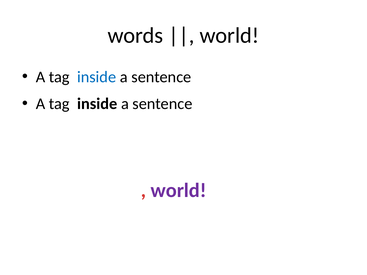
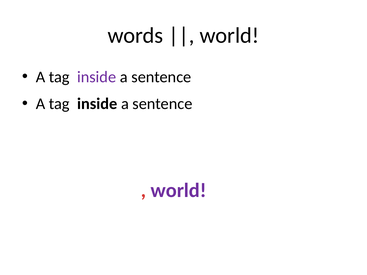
inside colour: blue -> purple (97, 77)
